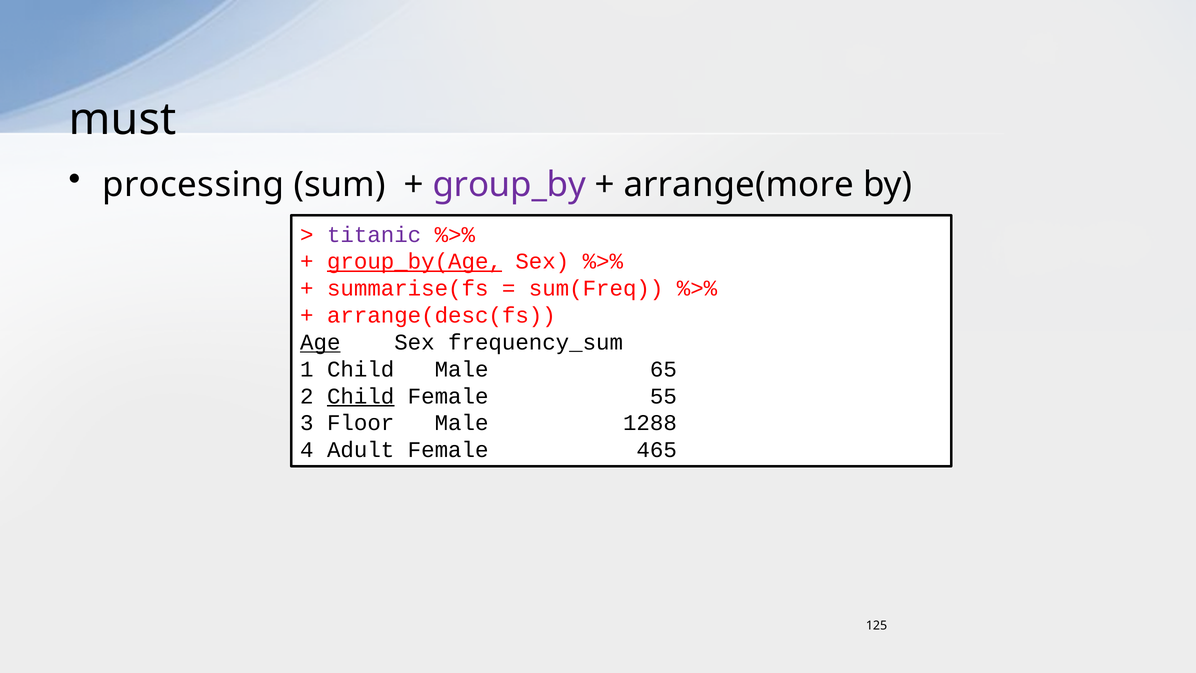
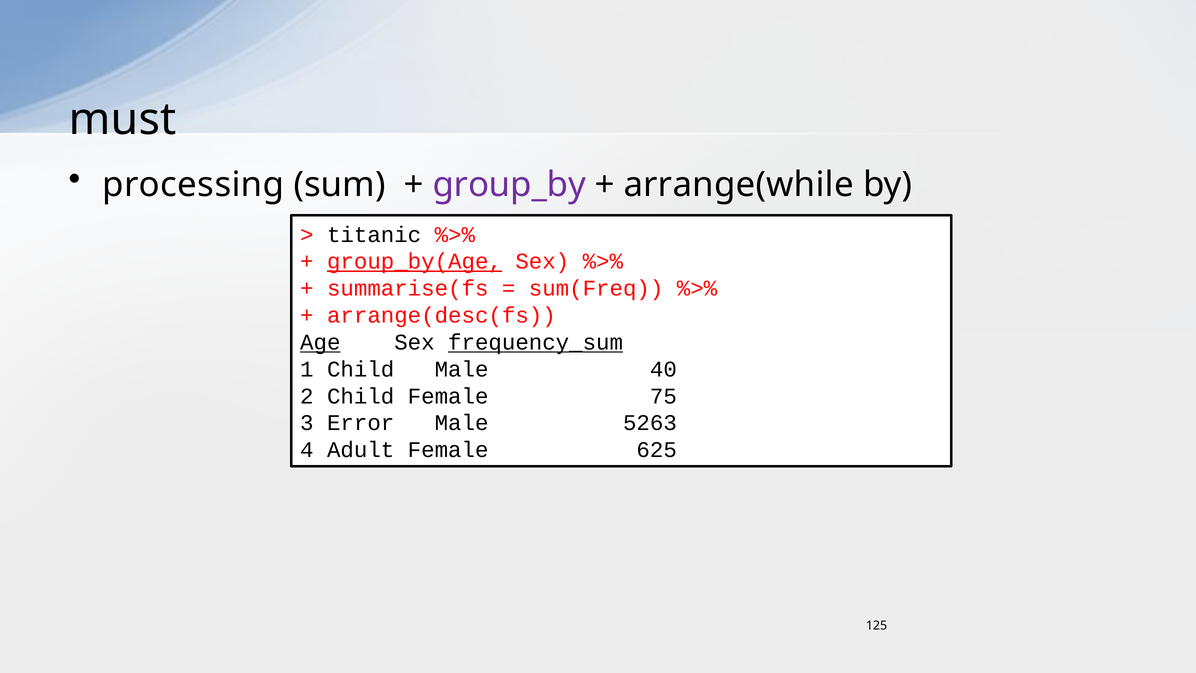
arrange(more: arrange(more -> arrange(while (739, 185)
titanic colour: purple -> black (374, 235)
frequency_sum underline: none -> present (536, 342)
65: 65 -> 40 (663, 369)
Child underline: present -> none (361, 396)
55: 55 -> 75 (663, 396)
Floor: Floor -> Error (361, 423)
1288: 1288 -> 5263 (650, 423)
465: 465 -> 625 (657, 450)
